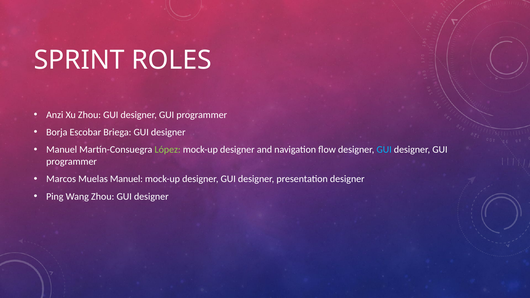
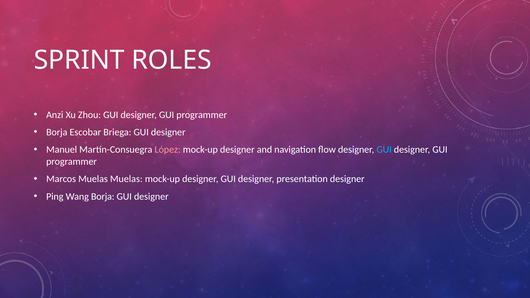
López colour: light green -> pink (168, 150)
Muelas Manuel: Manuel -> Muelas (126, 179)
Wang Zhou: Zhou -> Borja (103, 197)
